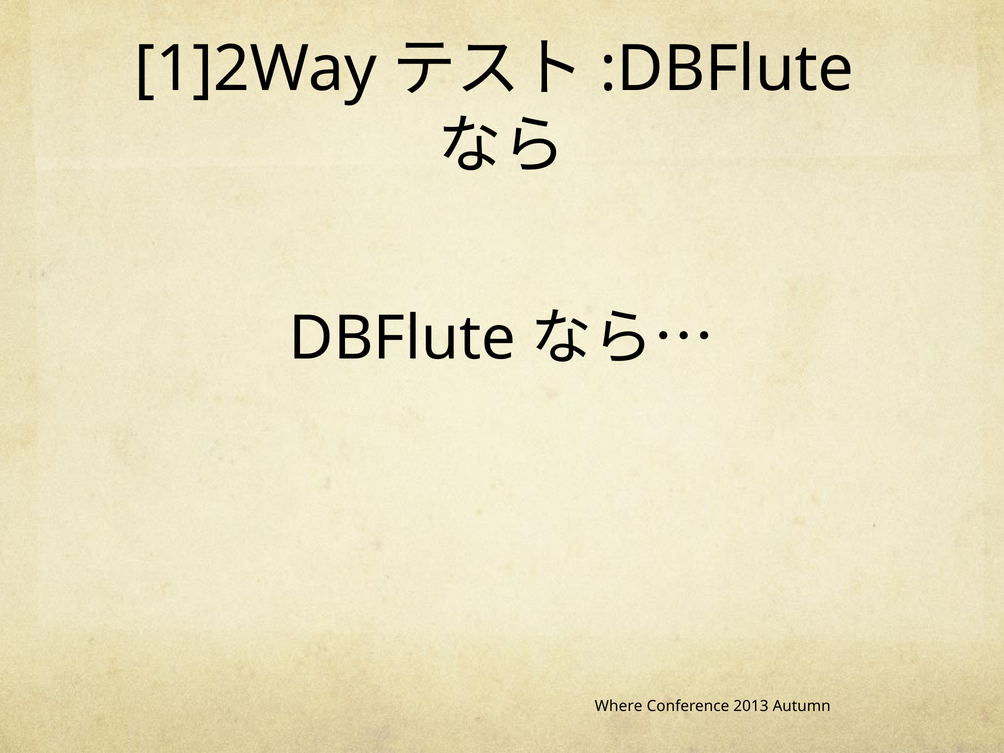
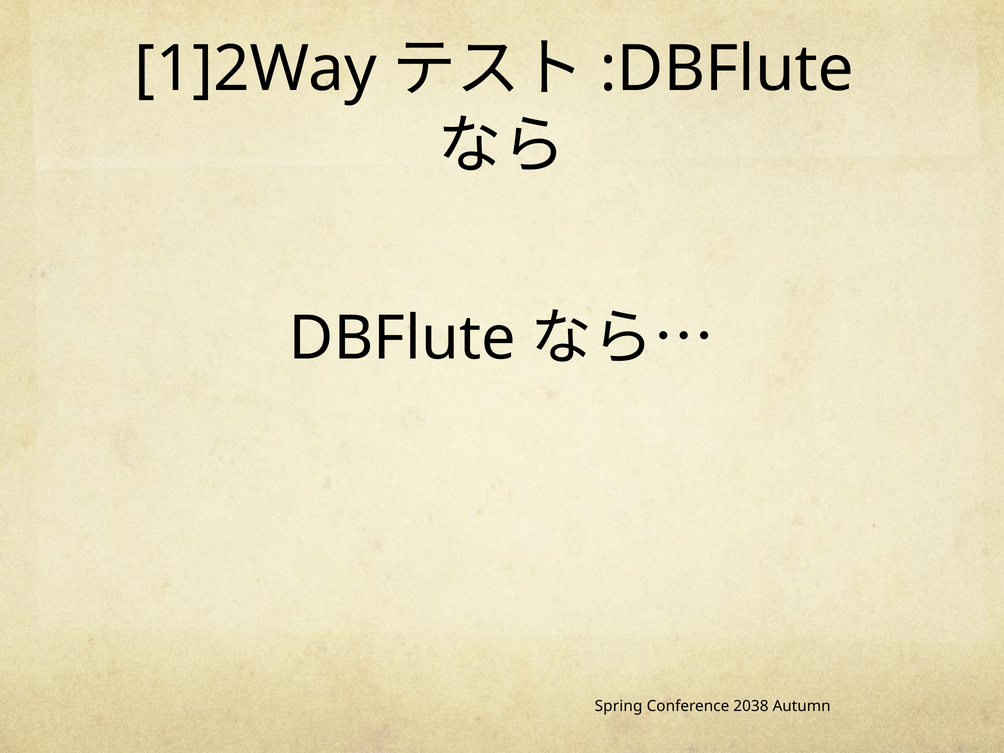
Where: Where -> Spring (619, 706)
2013: 2013 -> 2038 (751, 706)
